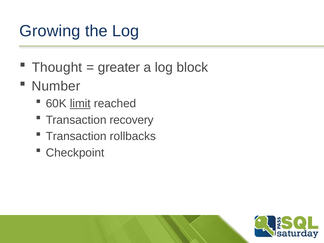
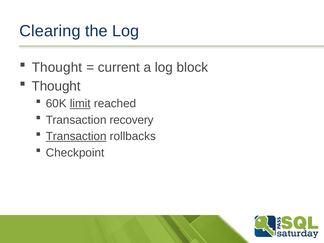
Growing: Growing -> Clearing (50, 31)
greater: greater -> current (119, 67)
Number: Number -> Thought (56, 86)
Transaction underline: none -> present (76, 136)
